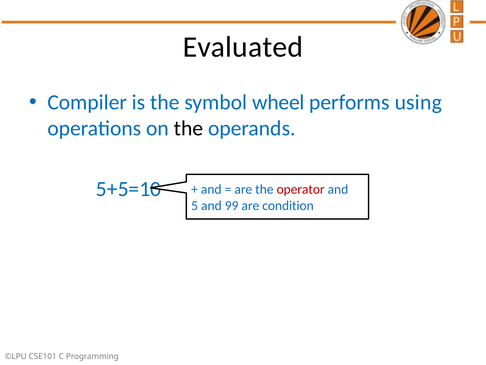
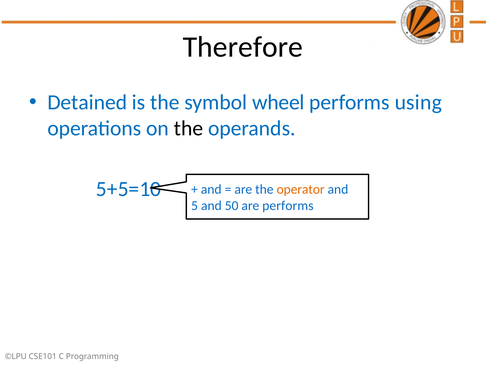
Evaluated: Evaluated -> Therefore (243, 47)
Compiler: Compiler -> Detained (87, 102)
operator colour: red -> orange (301, 189)
99: 99 -> 50 (232, 205)
are condition: condition -> performs (288, 205)
